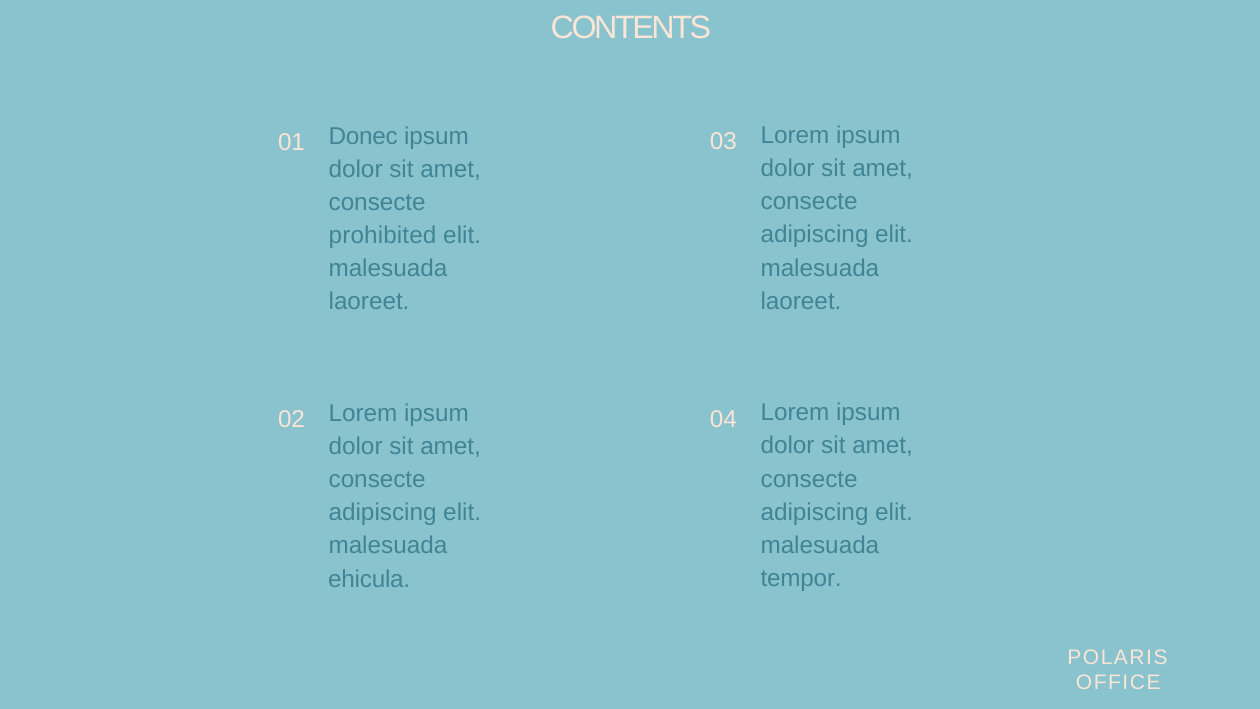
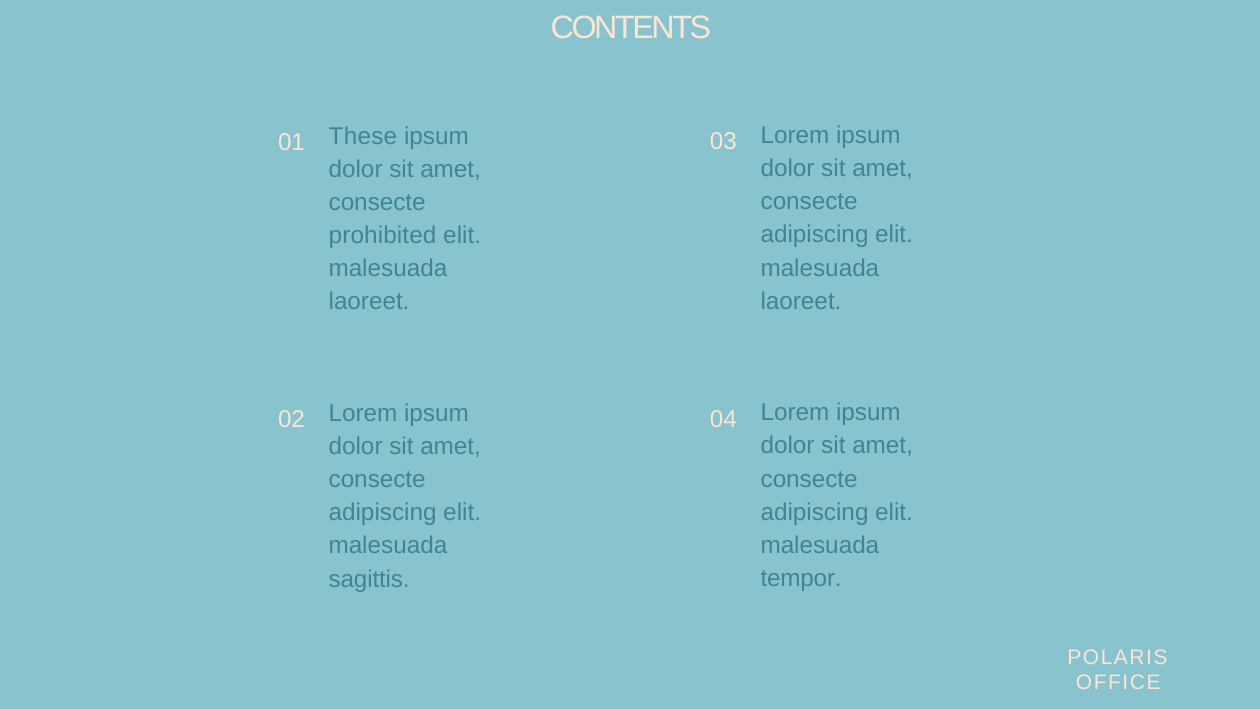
Donec: Donec -> These (363, 136)
ehicula: ehicula -> sagittis (369, 579)
